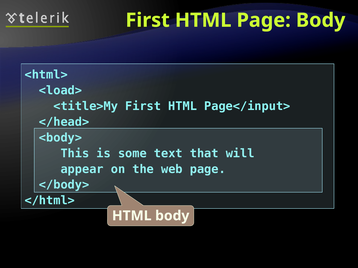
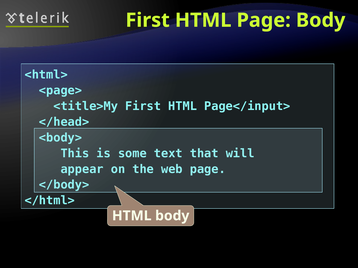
<load>: <load> -> <page> (61, 91)
